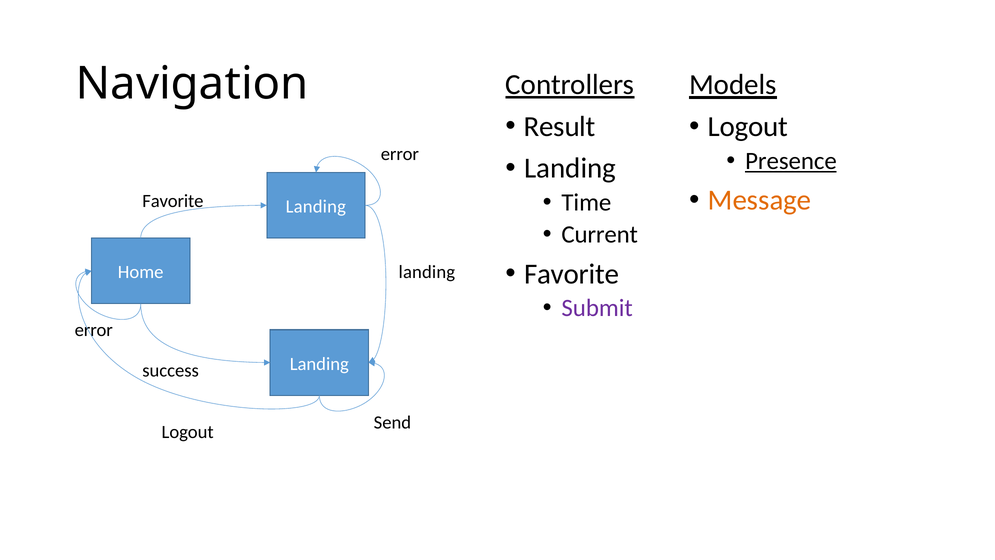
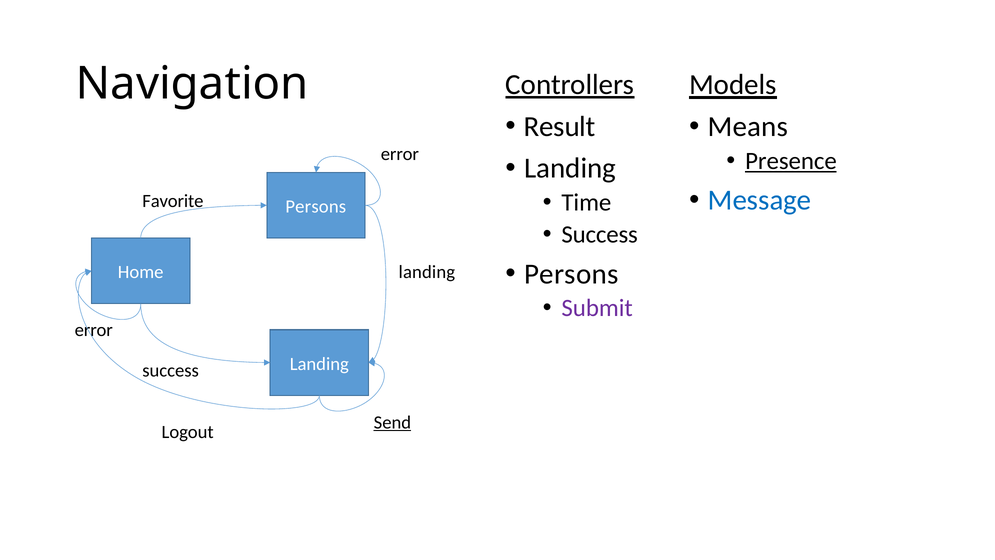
Logout: Logout -> Means (748, 127)
Message colour: orange -> blue (760, 200)
Landing: Landing -> Persons (316, 206)
Current: Current -> Success (600, 234)
Favorite: Favorite -> Persons (571, 274)
Send underline: none -> present (392, 422)
